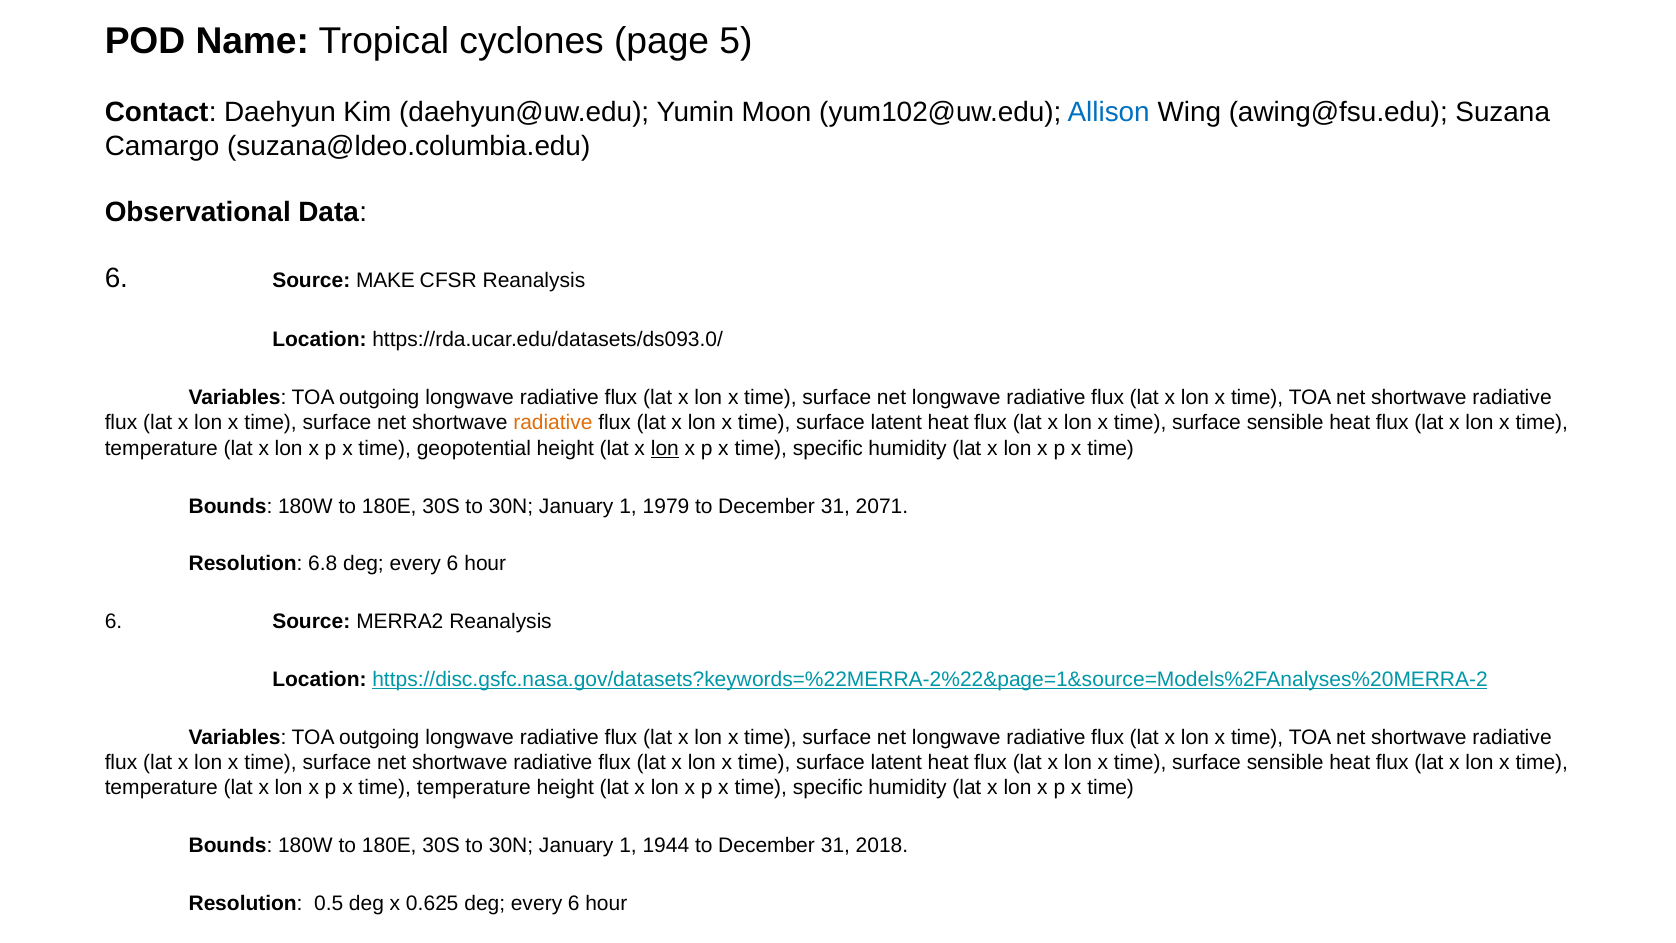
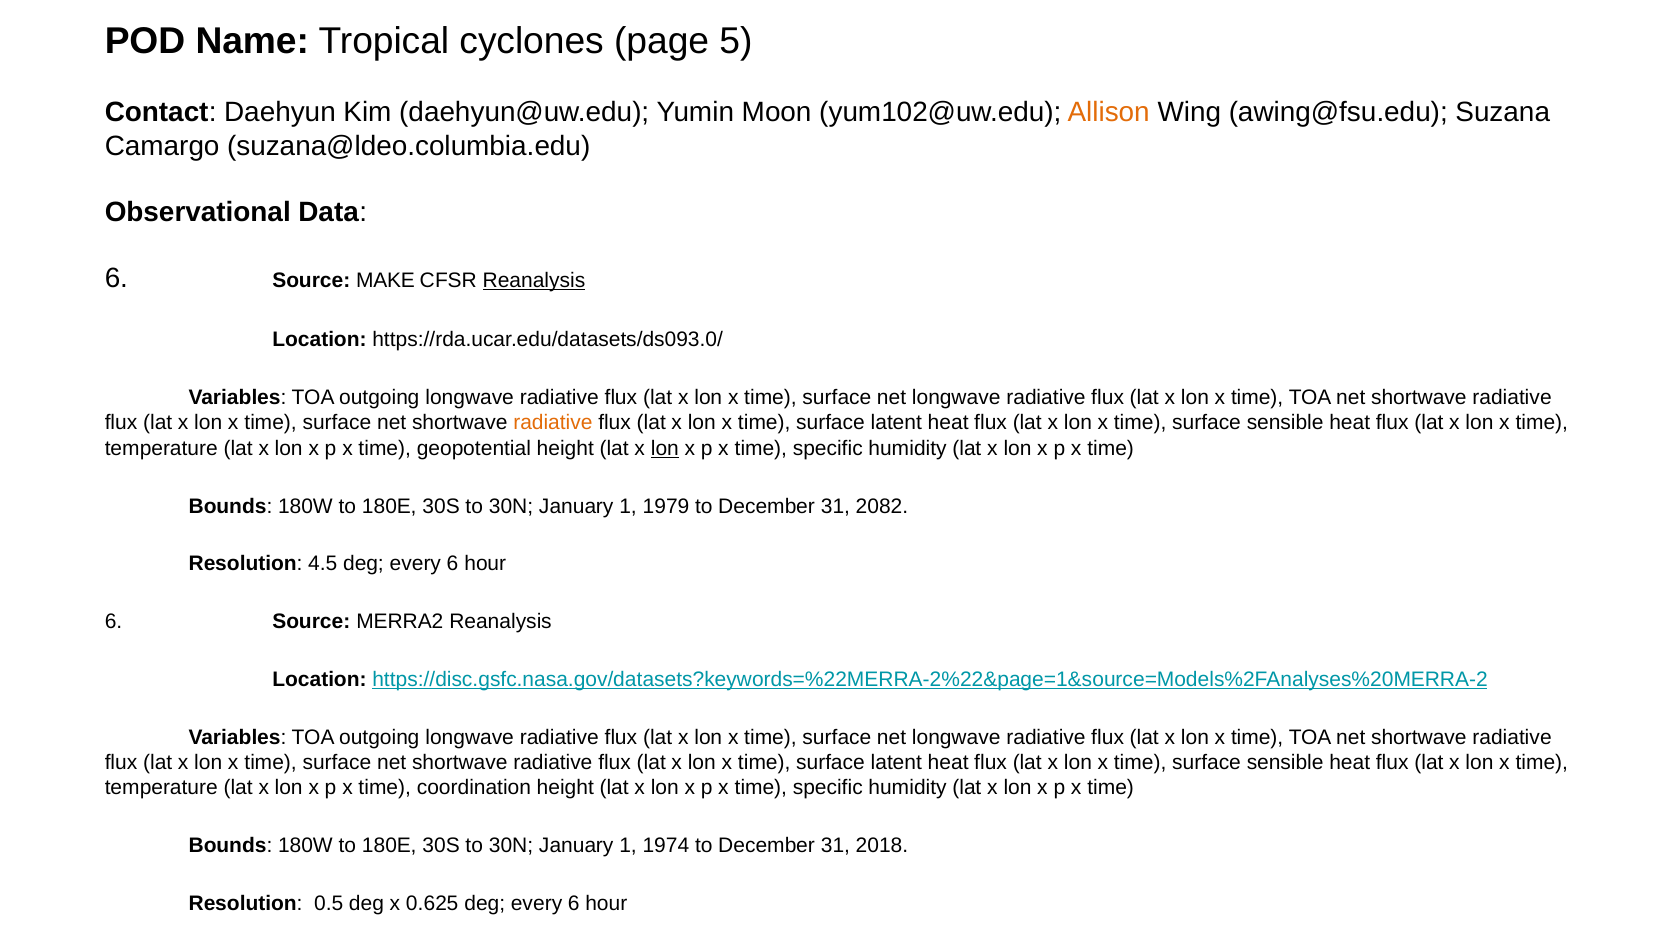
Allison colour: blue -> orange (1109, 113)
Reanalysis underline: none -> present (534, 281)
2071: 2071 -> 2082 (882, 506)
6.8: 6.8 -> 4.5 (323, 564)
p x time temperature: temperature -> coordination (474, 788)
1944: 1944 -> 1974 (666, 845)
